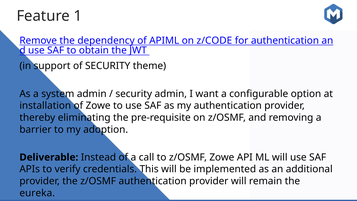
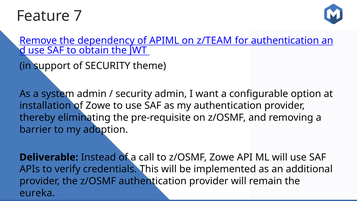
1: 1 -> 7 (78, 16)
z/CODE: z/CODE -> z/TEAM (214, 40)
